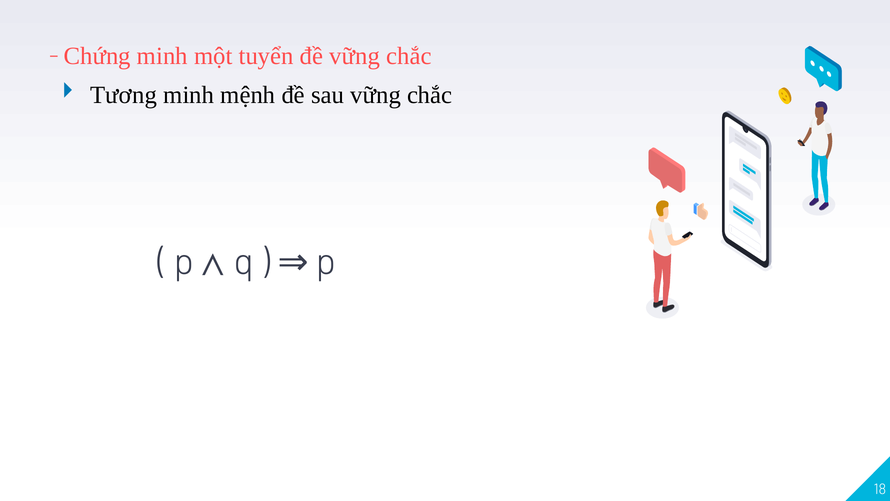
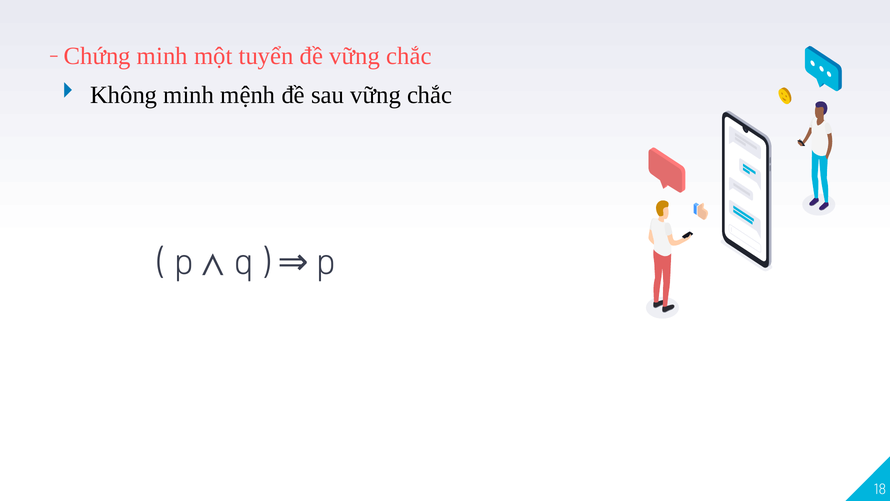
Tương: Tương -> Không (124, 95)
